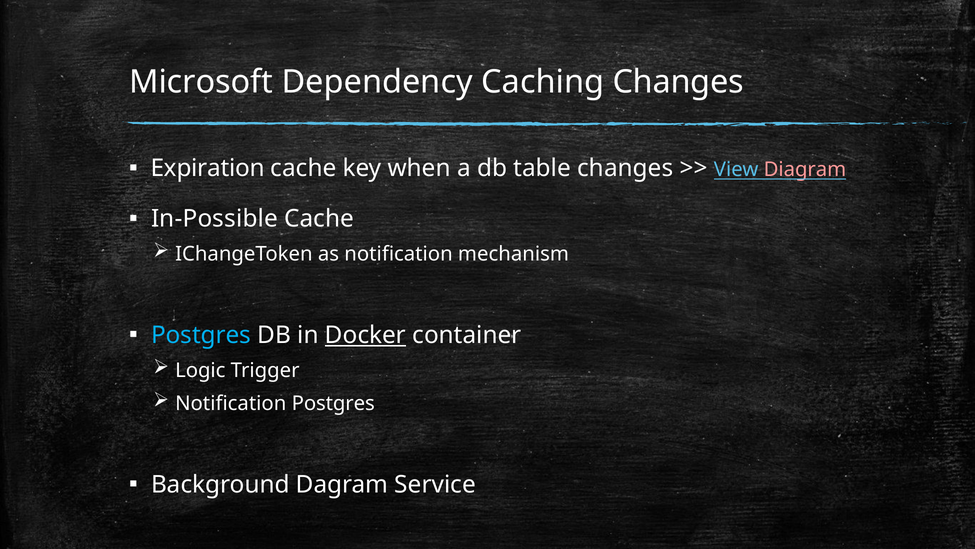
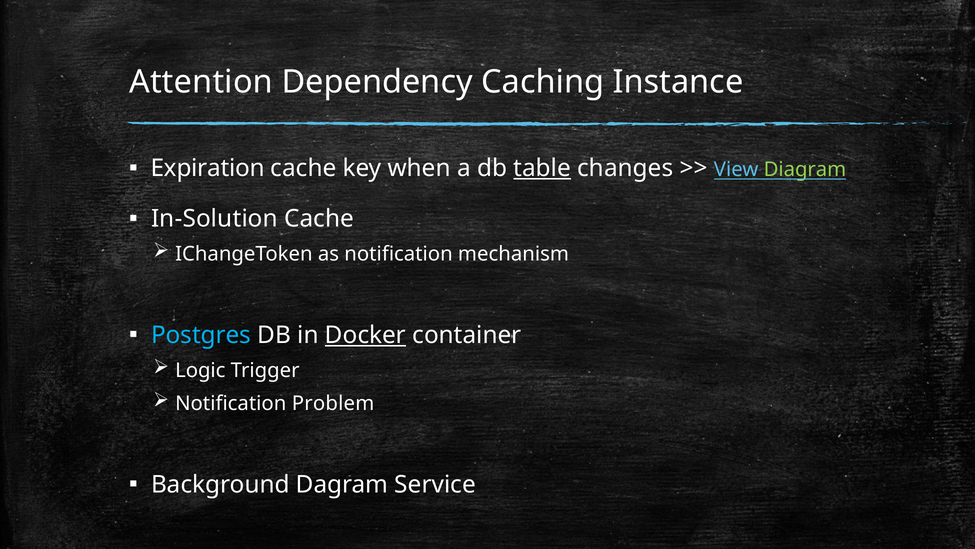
Microsoft: Microsoft -> Attention (201, 82)
Caching Changes: Changes -> Instance (678, 82)
table underline: none -> present (542, 168)
Diagram colour: pink -> light green (805, 170)
In-Possible: In-Possible -> In-Solution (214, 219)
Notification Postgres: Postgres -> Problem (333, 403)
